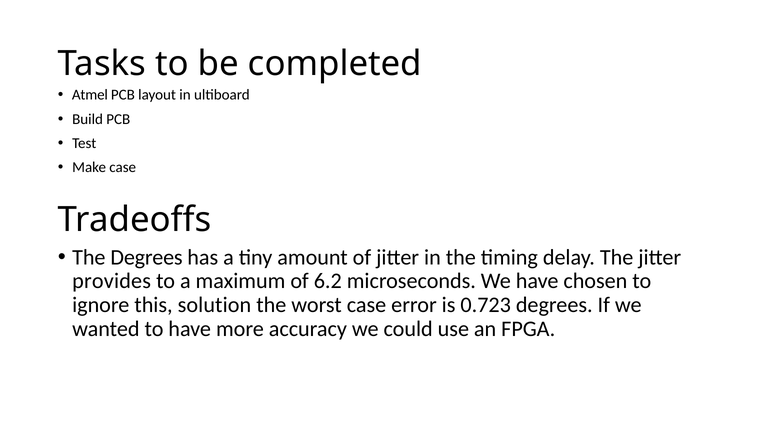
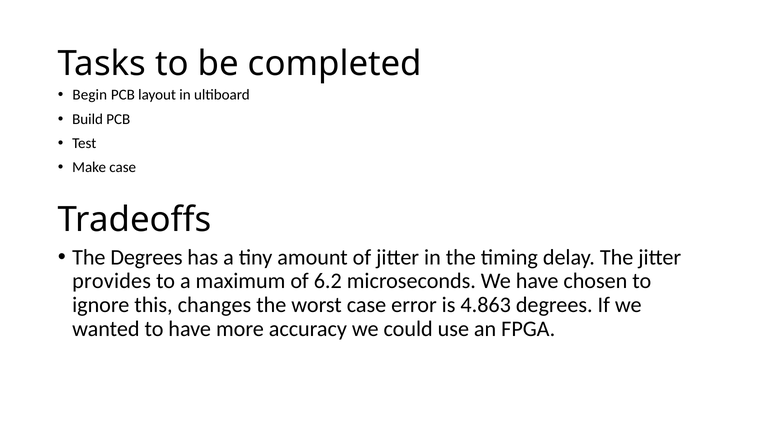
Atmel: Atmel -> Begin (90, 95)
solution: solution -> changes (214, 305)
0.723: 0.723 -> 4.863 (486, 305)
